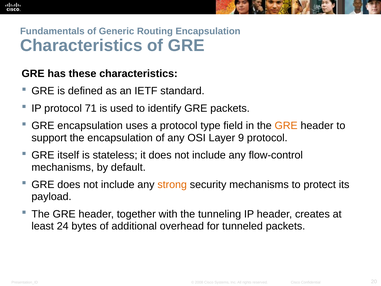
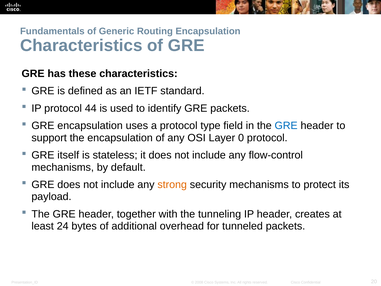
71: 71 -> 44 (91, 108)
GRE colour: orange -> blue (286, 126)
9: 9 -> 0 (241, 138)
